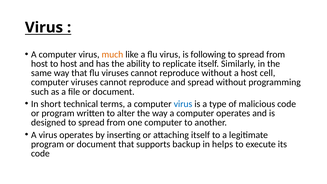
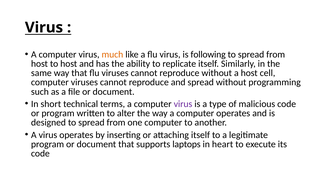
virus colour: blue -> purple (183, 104)
backup: backup -> laptops (186, 144)
helps: helps -> heart (223, 144)
